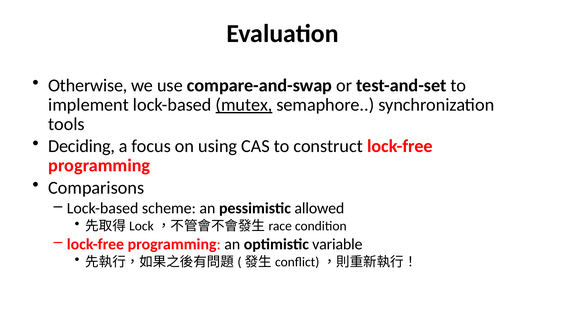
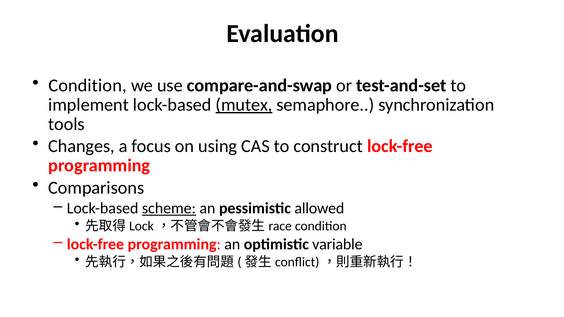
Otherwise: Otherwise -> Condition (88, 86)
Deciding: Deciding -> Changes (82, 146)
scheme underline: none -> present (169, 209)
